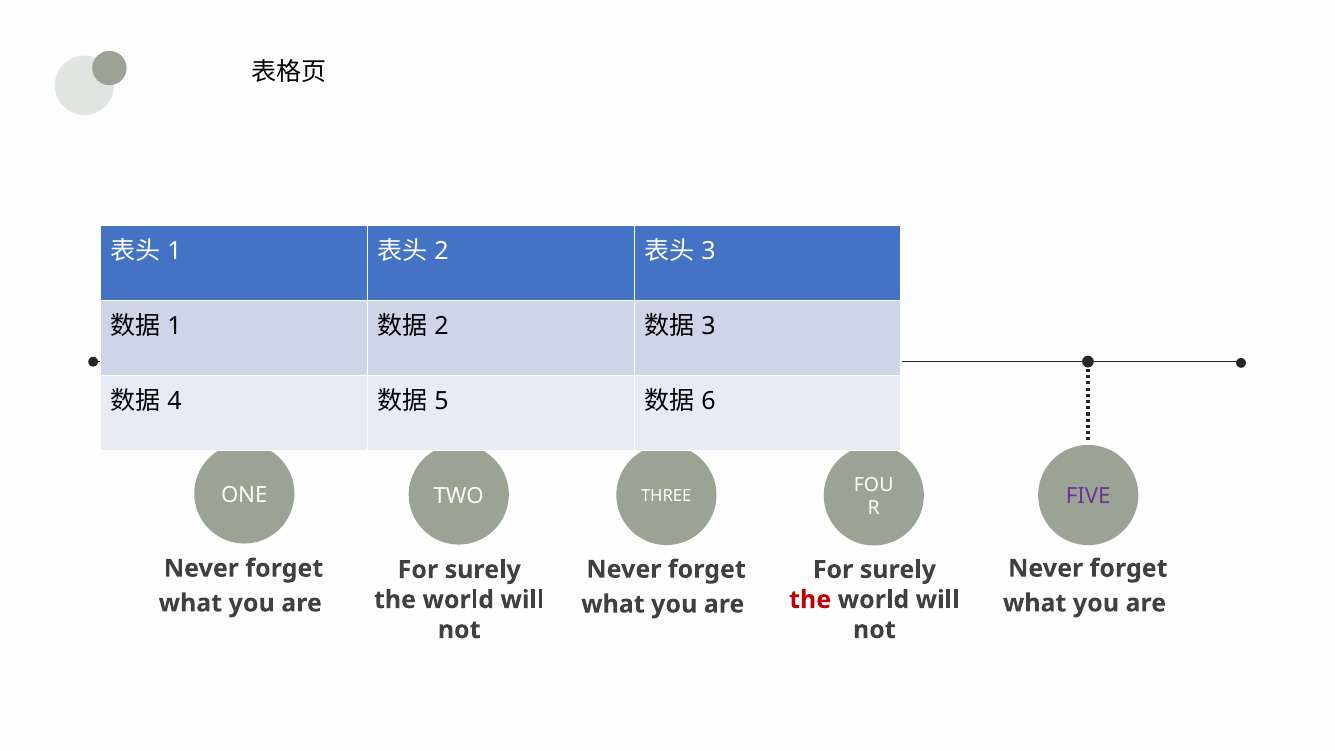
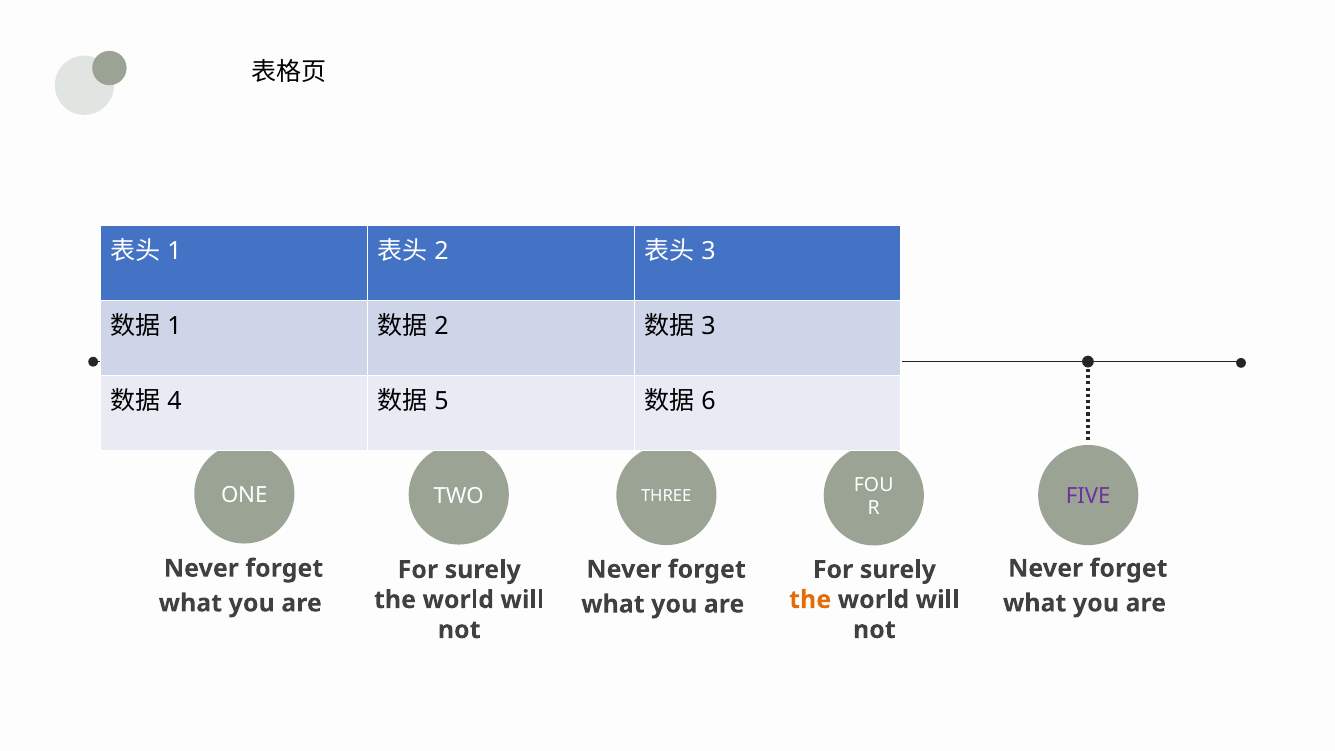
the colour: red -> orange (810, 600)
